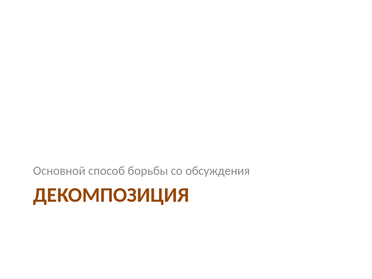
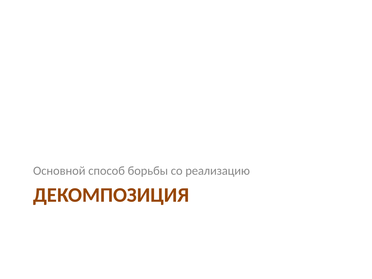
обсуждения: обсуждения -> реализацию (218, 171)
